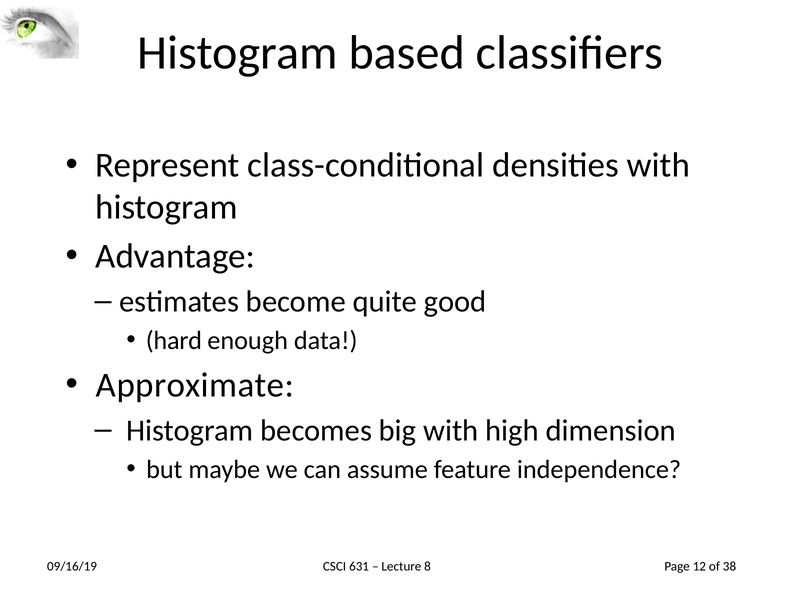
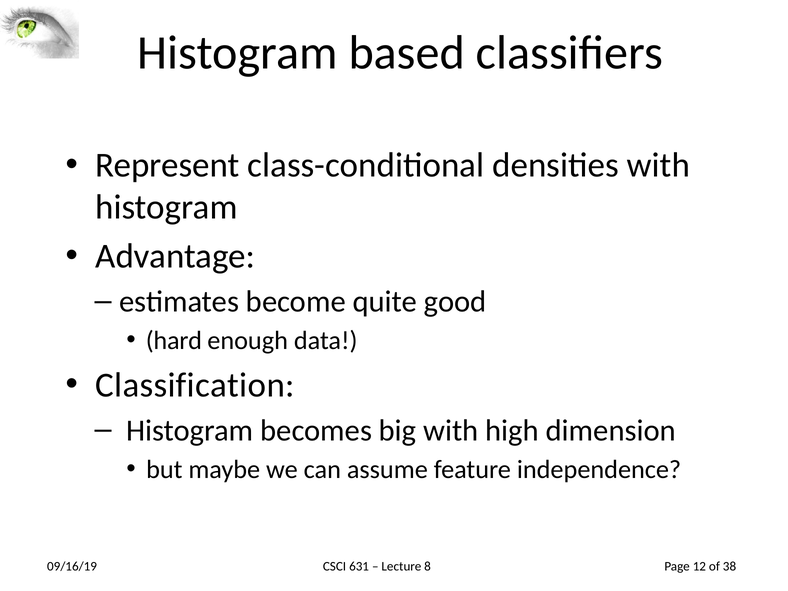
Approximate: Approximate -> Classification (195, 385)
